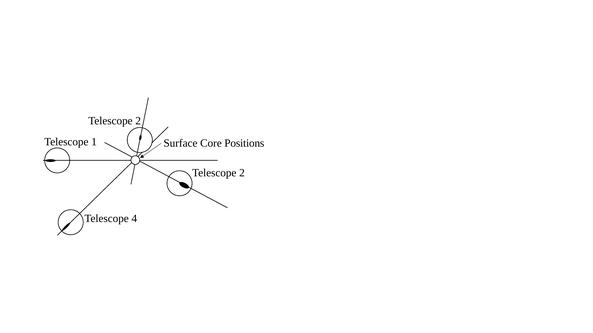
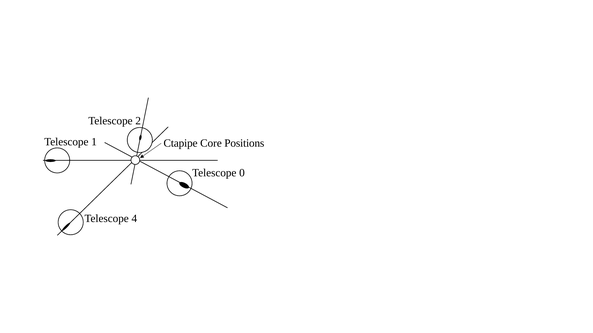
Surface: Surface -> Ctapipe (181, 143)
2: 2 -> 0 (242, 173)
